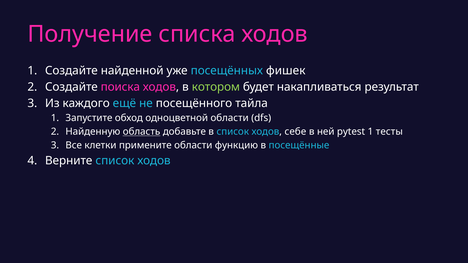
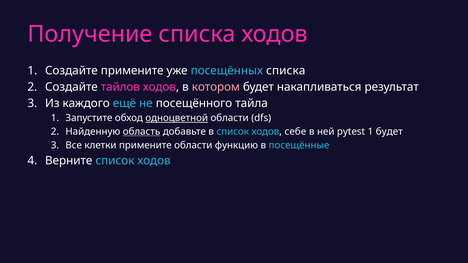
Создайте найденной: найденной -> примените (132, 71)
посещённых фишек: фишек -> списка (286, 71)
поиска: поиска -> тайлов (120, 87)
котором colour: light green -> pink (216, 87)
одноцветной underline: none -> present (177, 118)
1 тесты: тесты -> будет (389, 132)
